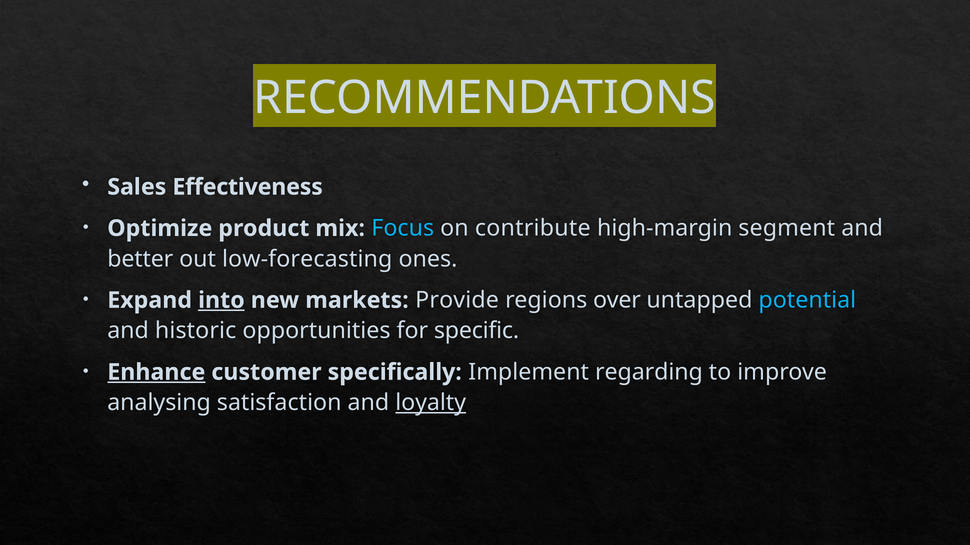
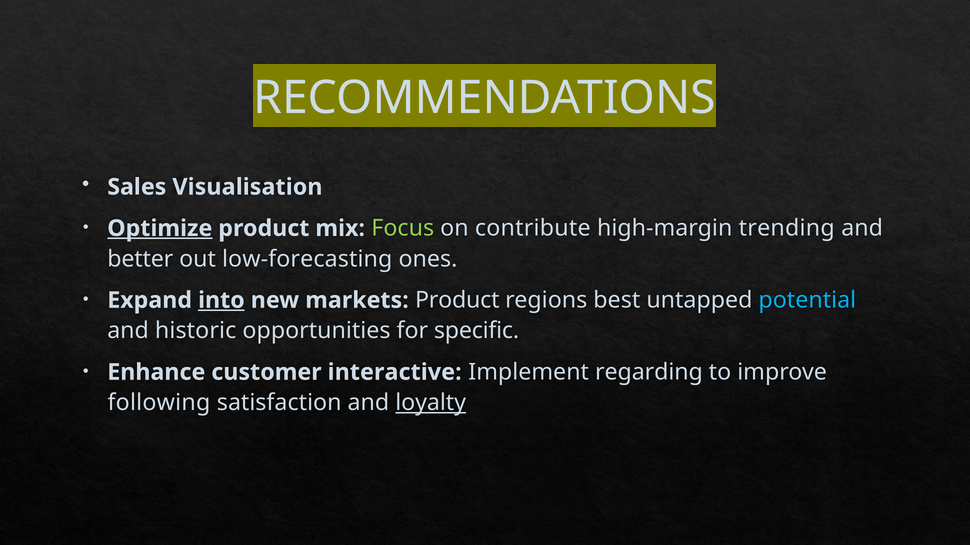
Effectiveness: Effectiveness -> Visualisation (247, 187)
Optimize underline: none -> present (160, 229)
Focus colour: light blue -> light green (403, 229)
segment: segment -> trending (787, 229)
markets Provide: Provide -> Product (457, 301)
over: over -> best (617, 301)
Enhance underline: present -> none (156, 373)
specifically: specifically -> interactive (395, 373)
analysing: analysing -> following (159, 403)
